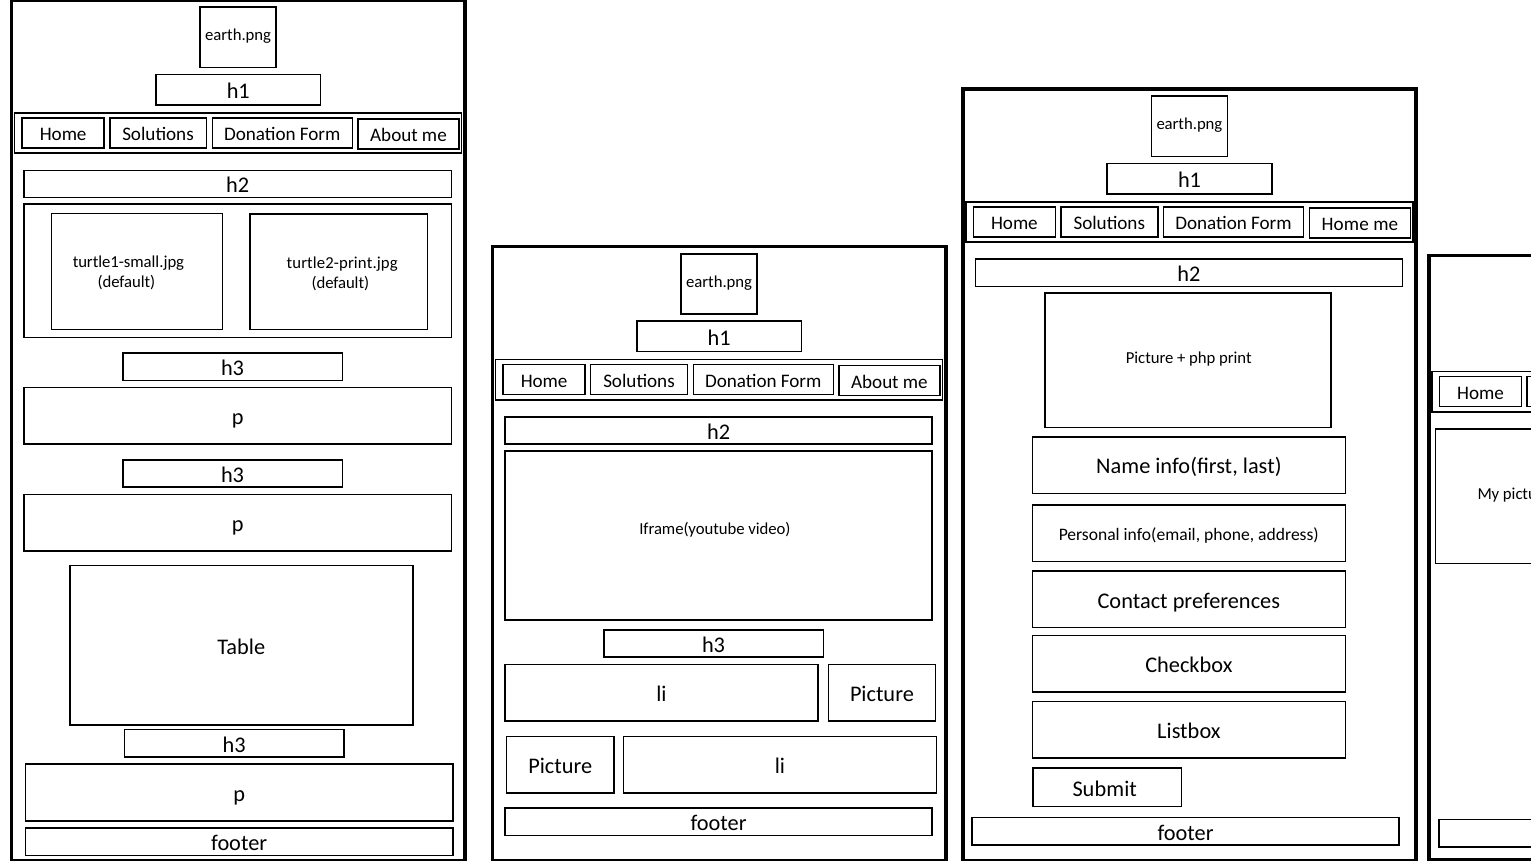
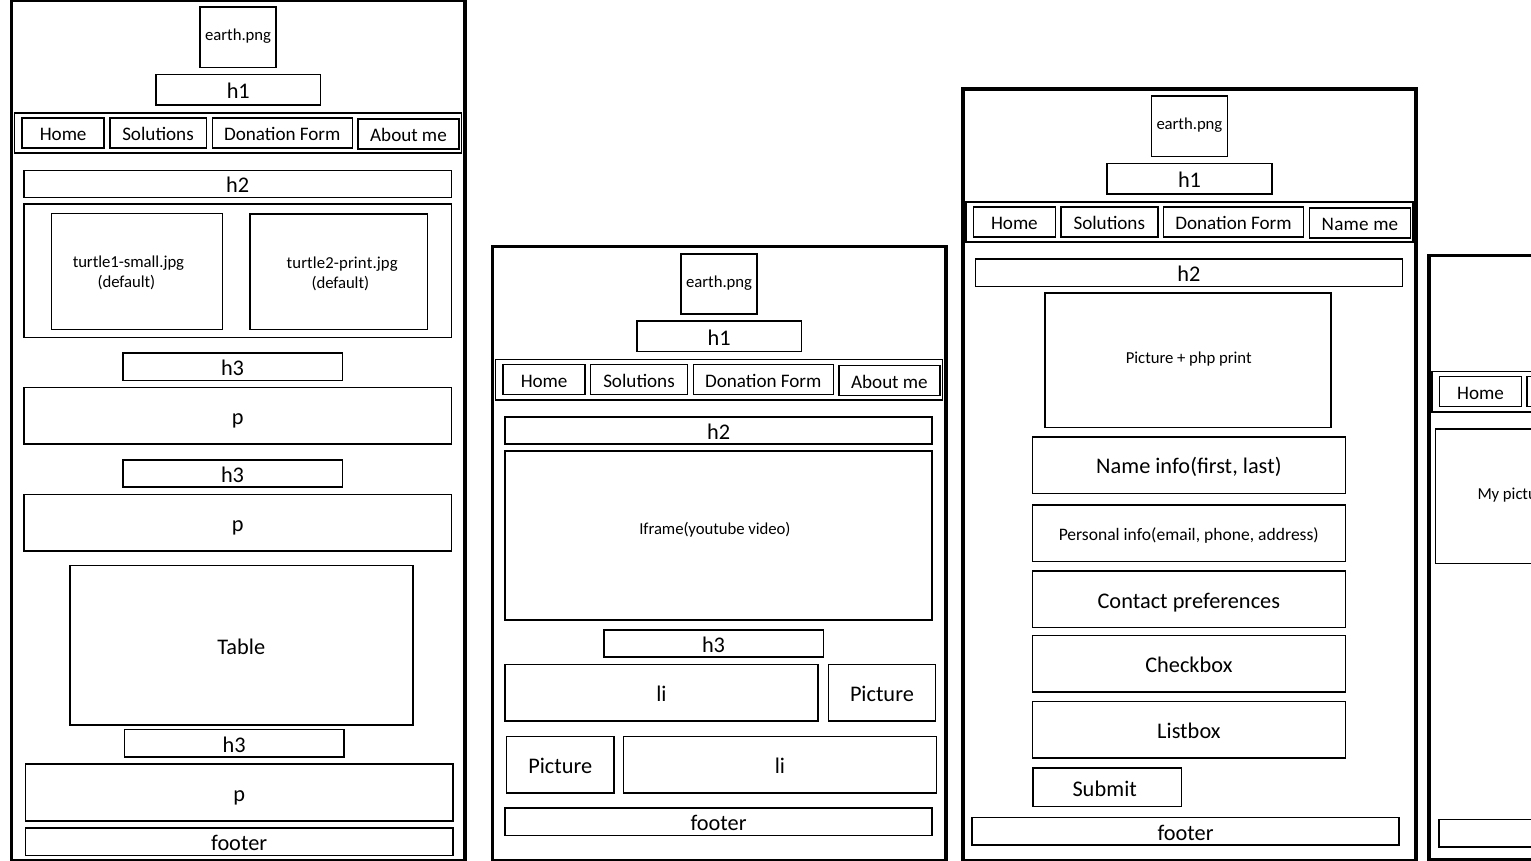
Form Home: Home -> Name (1345, 224)
